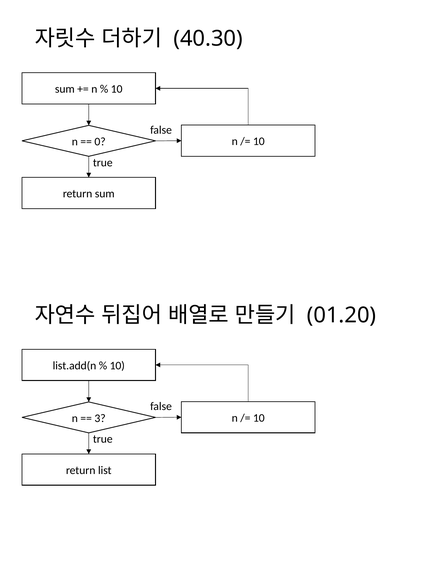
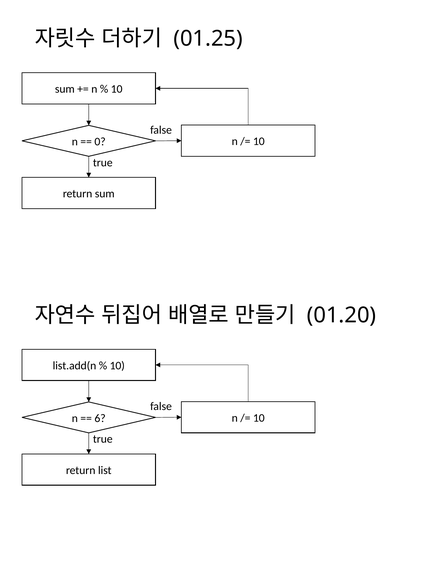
40.30: 40.30 -> 01.25 (208, 39)
3: 3 -> 6 (100, 418)
